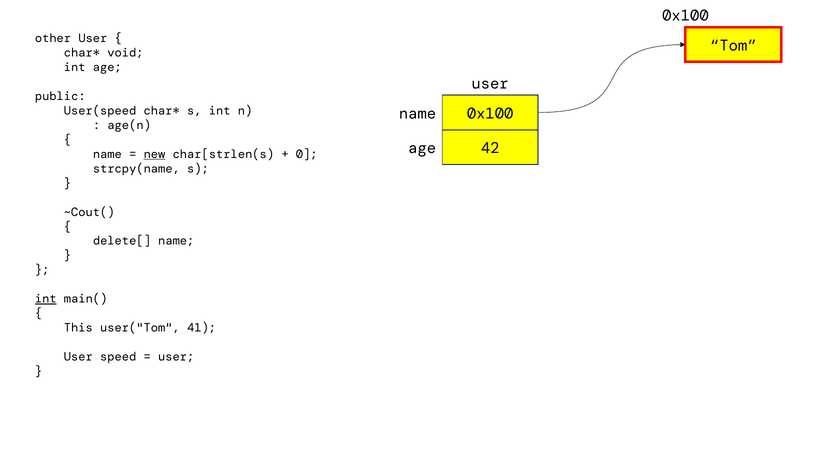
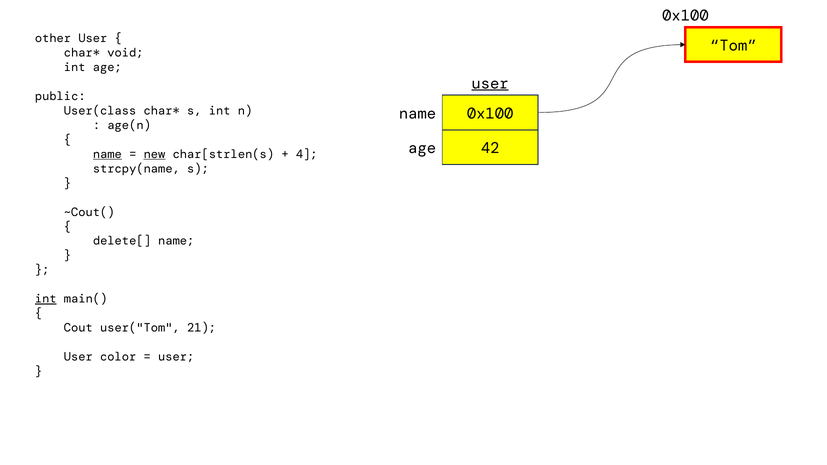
user underline: none -> present (490, 84)
User(speed: User(speed -> User(class (100, 111)
name underline: none -> present (107, 154)
0: 0 -> 4 (307, 154)
This: This -> Cout (78, 328)
41: 41 -> 21 (202, 328)
speed: speed -> color (118, 357)
